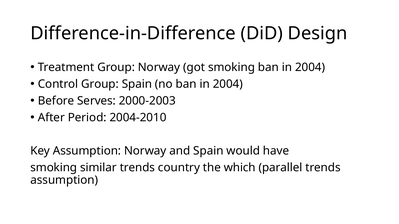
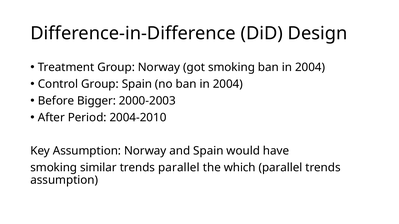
Serves: Serves -> Bigger (97, 101)
trends country: country -> parallel (179, 168)
